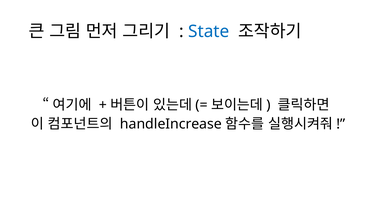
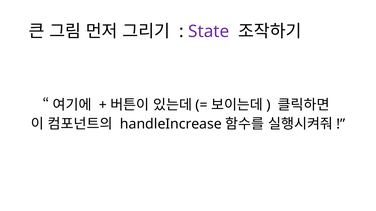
State colour: blue -> purple (209, 32)
